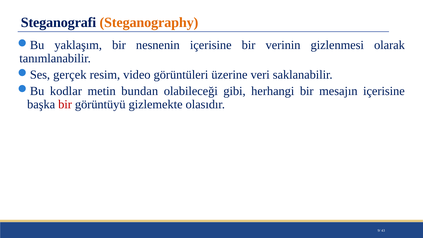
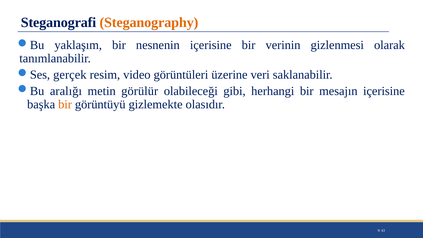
kodlar: kodlar -> aralığı (66, 91)
bundan: bundan -> görülür (140, 91)
bir colour: red -> orange (65, 104)
